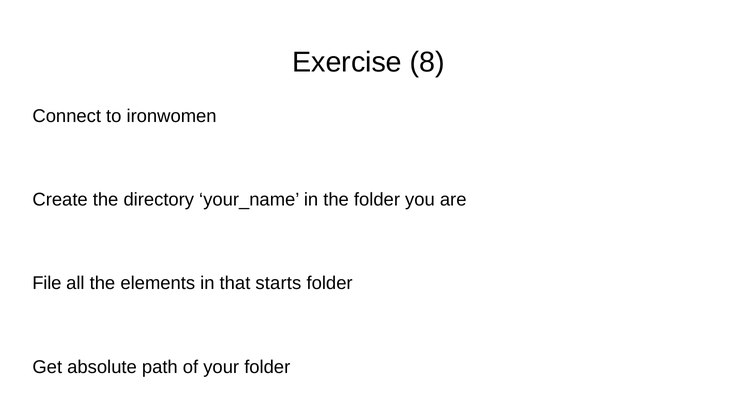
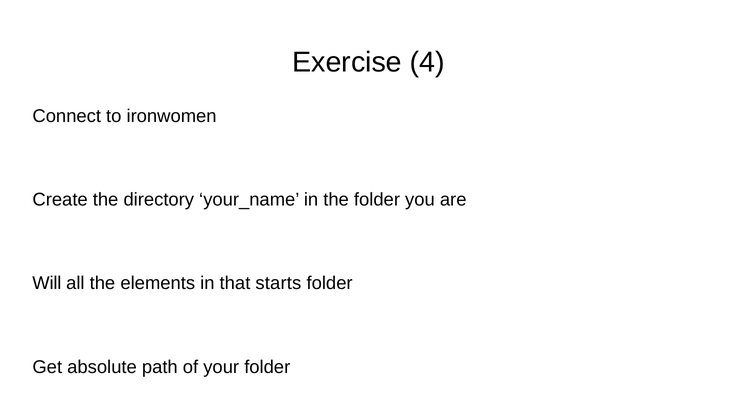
8: 8 -> 4 (427, 62)
File: File -> Will (47, 283)
